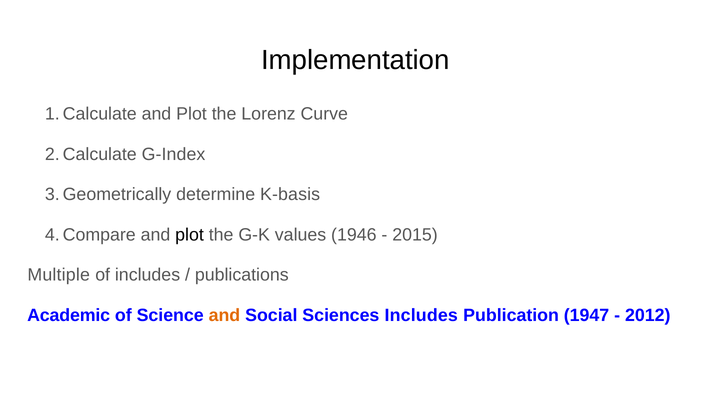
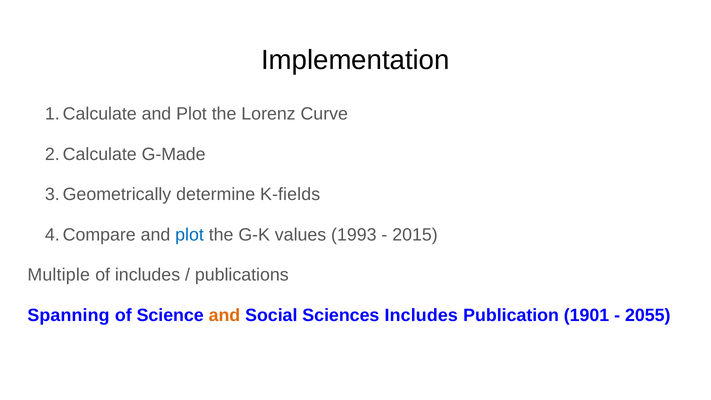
G-Index: G-Index -> G-Made (174, 154)
K-basis: K-basis -> K-fields (290, 194)
plot colour: black -> blue (190, 235)
1946: 1946 -> 1993 (354, 235)
Academic: Academic -> Spanning (68, 315)
1947: 1947 -> 1901 (587, 315)
2012: 2012 -> 2055 (648, 315)
